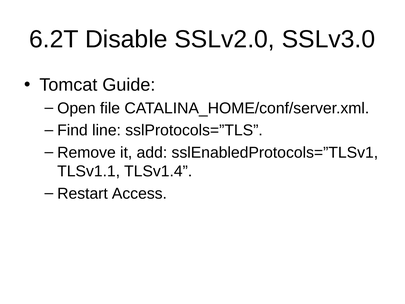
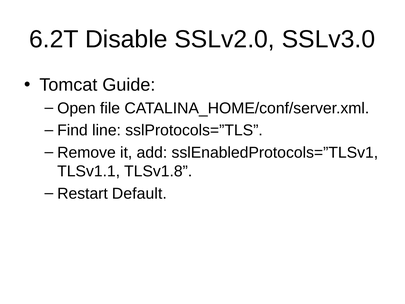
TLSv1.4: TLSv1.4 -> TLSv1.8 (158, 171)
Access: Access -> Default (139, 193)
